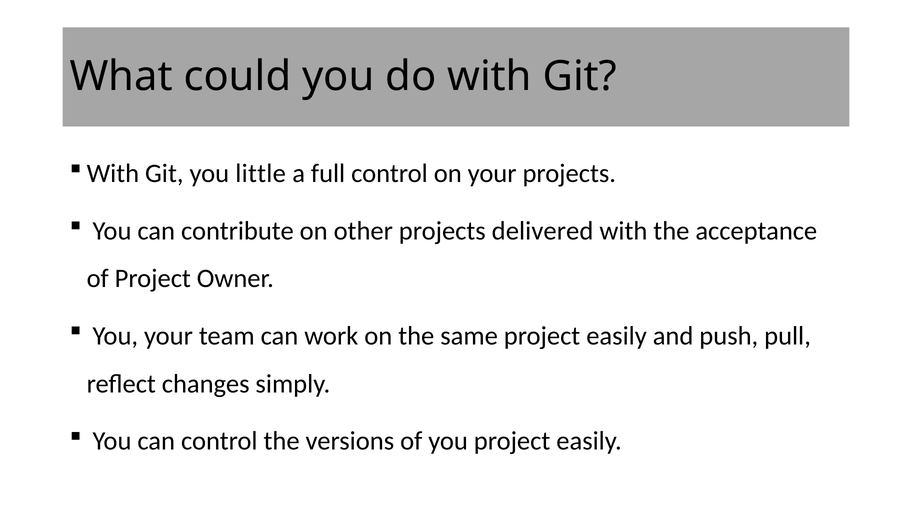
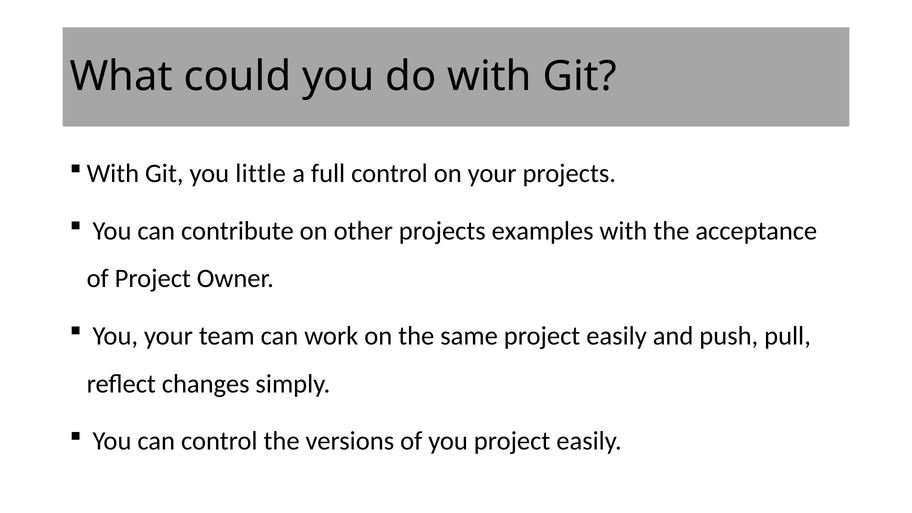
delivered: delivered -> examples (543, 231)
